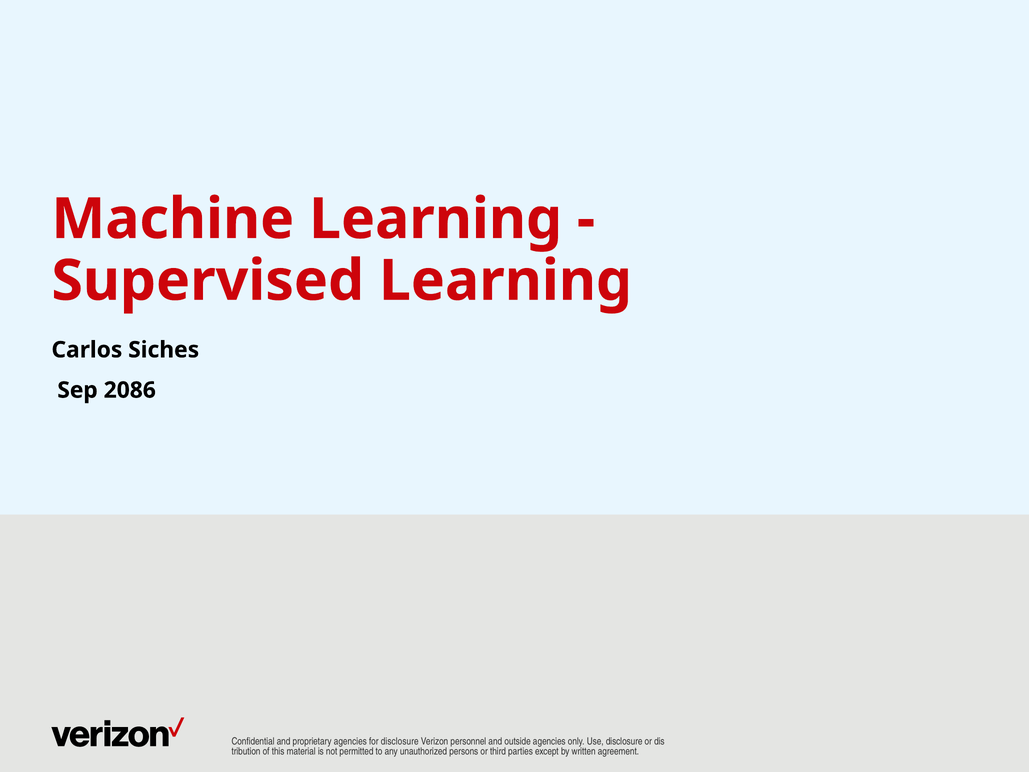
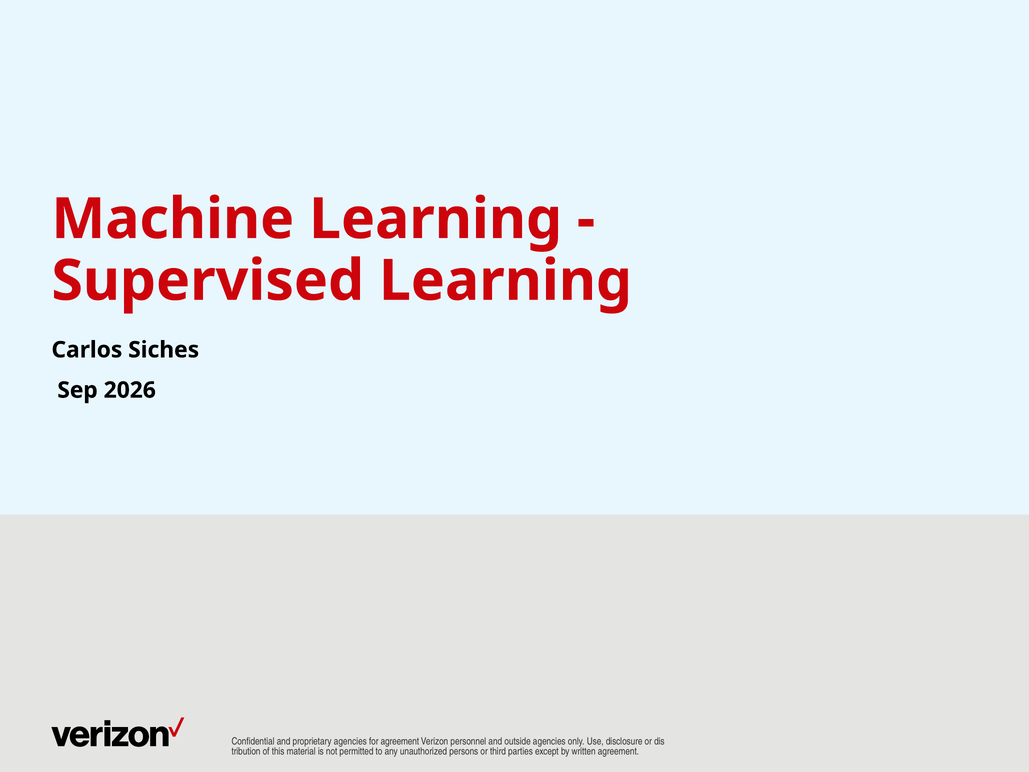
2086: 2086 -> 2026 (130, 390)
for disclosure: disclosure -> agreement (400, 741)
